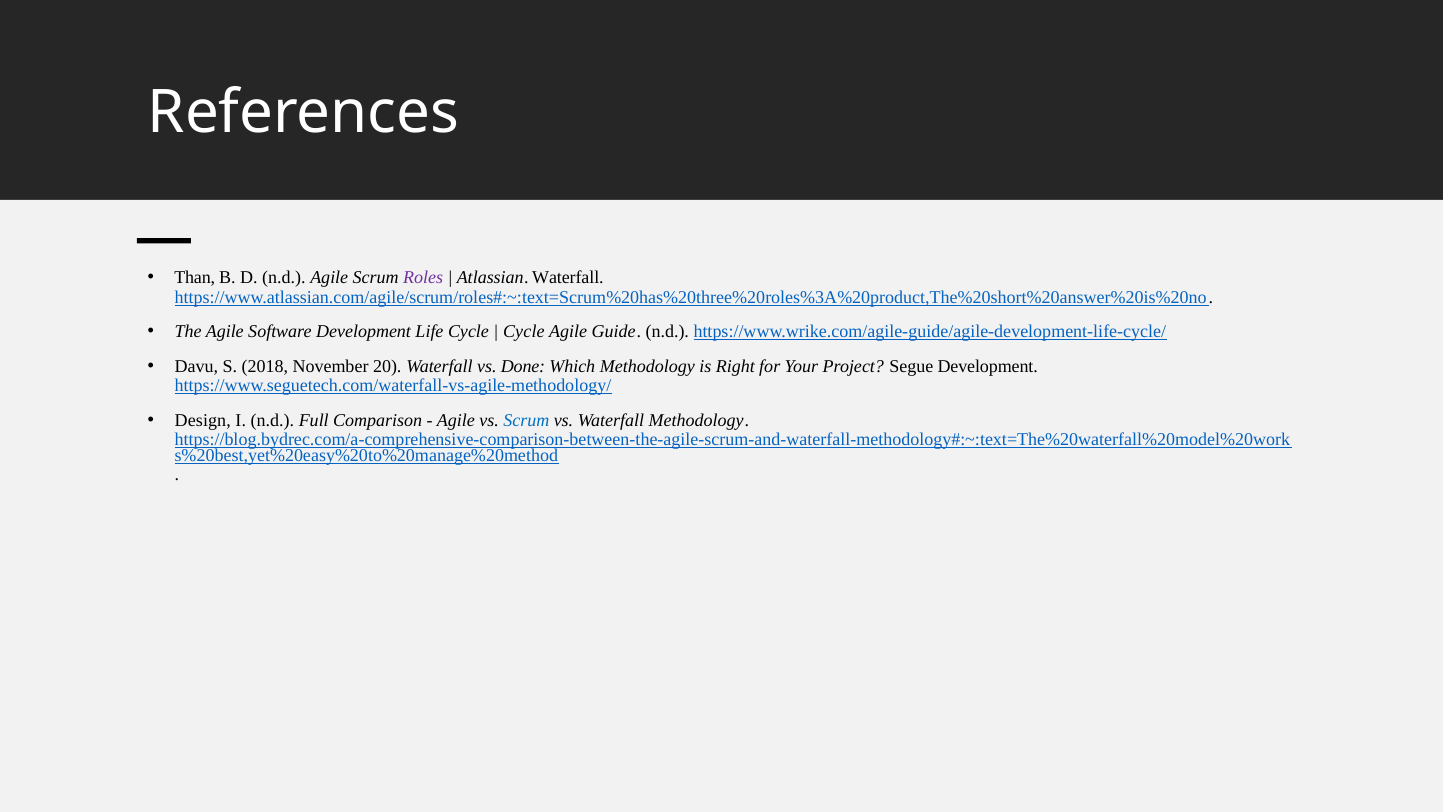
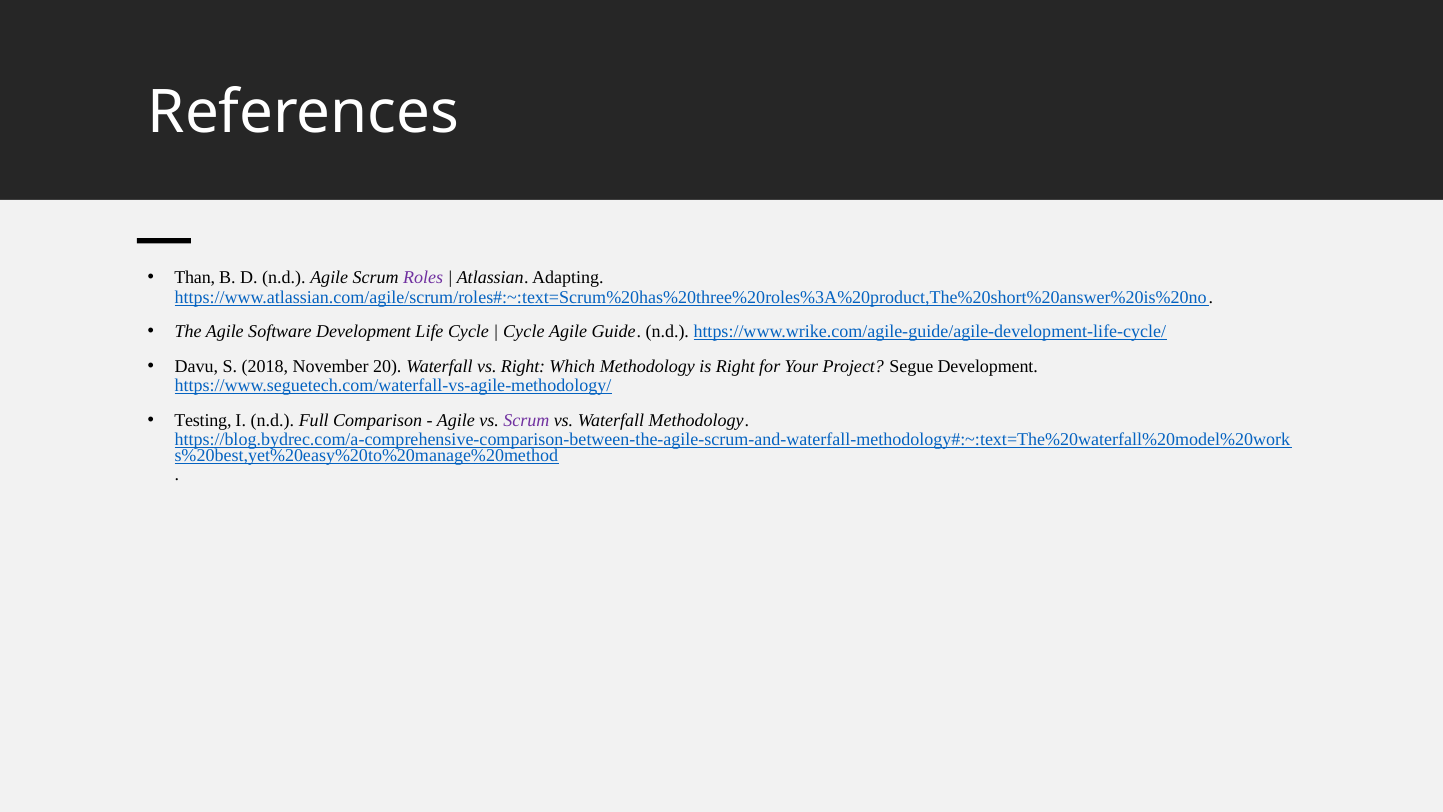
Atlassian Waterfall: Waterfall -> Adapting (568, 277)
vs Done: Done -> Right (523, 366)
Design: Design -> Testing (203, 420)
Scrum colour: blue -> purple (526, 420)
